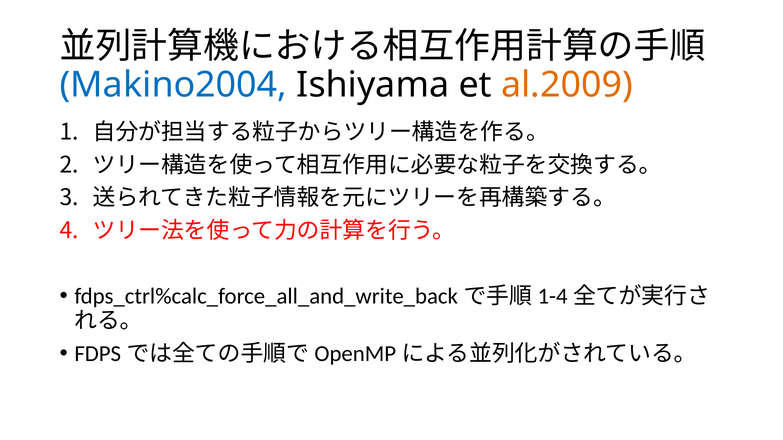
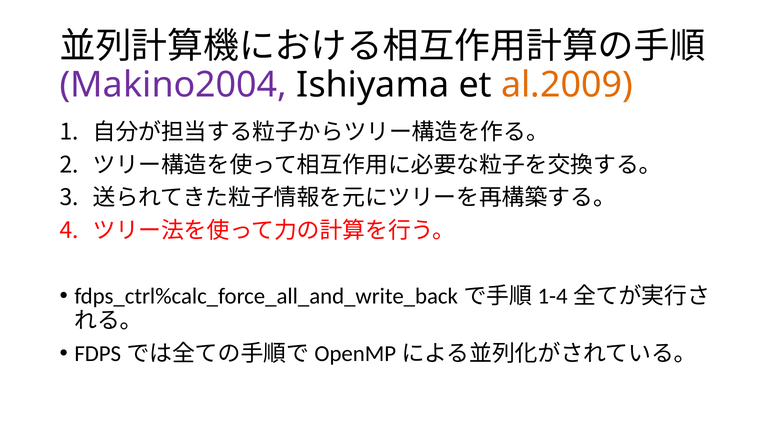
Makino2004 colour: blue -> purple (173, 85)
